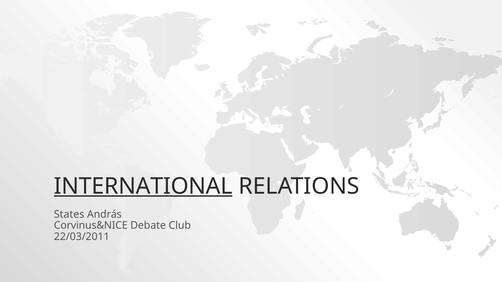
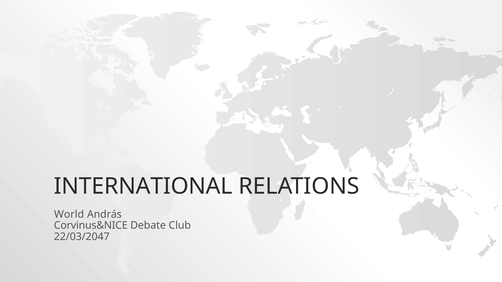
INTERNATIONAL underline: present -> none (143, 186)
States: States -> World (69, 215)
22/03/2011: 22/03/2011 -> 22/03/2047 (82, 237)
